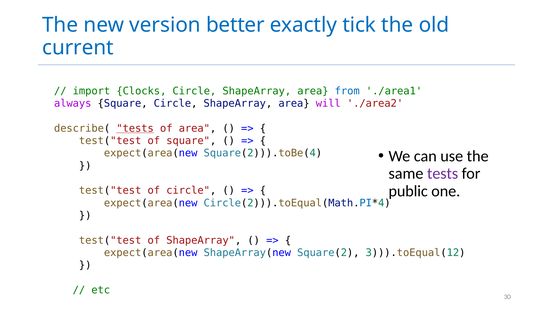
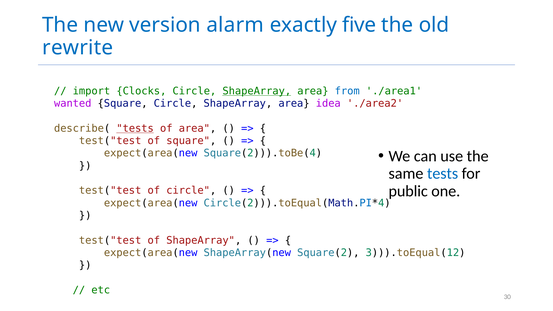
better: better -> alarm (235, 25)
tick: tick -> five (359, 25)
current: current -> rewrite (78, 48)
ShapeArray underline: none -> present (257, 91)
always: always -> wanted (73, 103)
will: will -> idea (328, 103)
tests colour: purple -> blue (443, 174)
